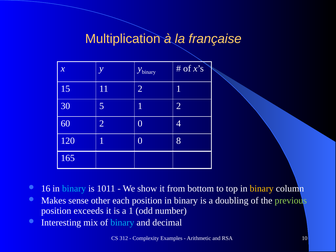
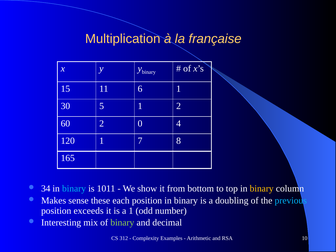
11 2: 2 -> 6 (140, 89)
1 0: 0 -> 7 (140, 141)
16: 16 -> 34 (46, 189)
other: other -> these (101, 201)
previous colour: light green -> light blue (291, 201)
binary colour: light blue -> light green (122, 223)
